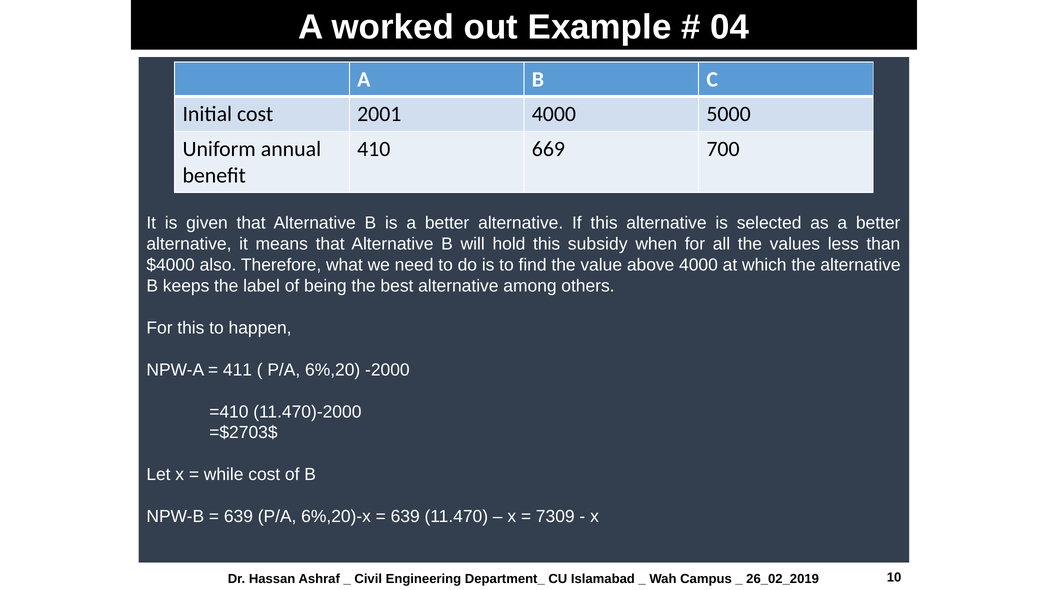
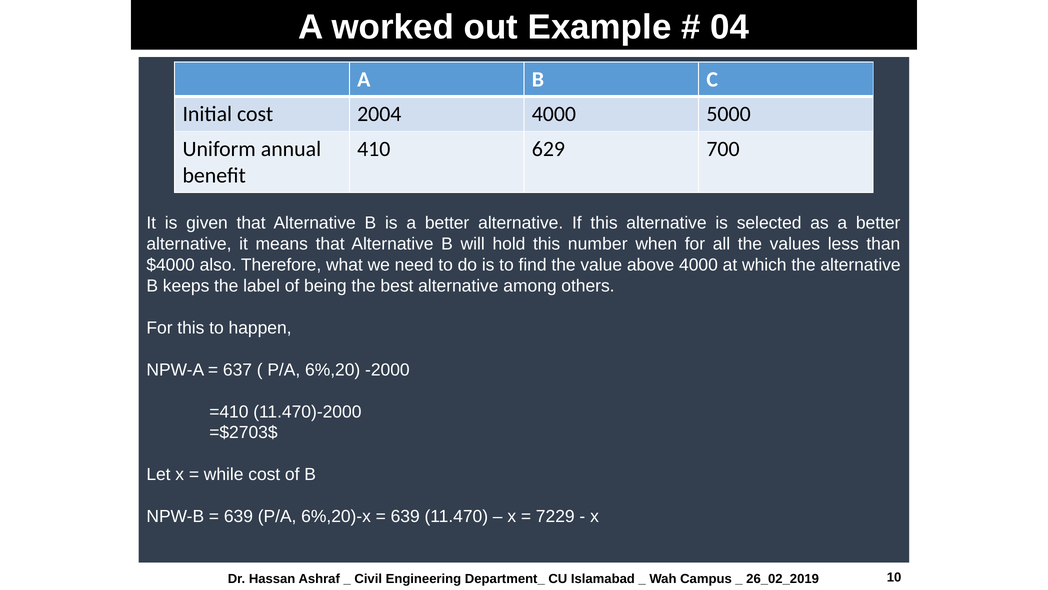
2001: 2001 -> 2004 (379, 114)
669: 669 -> 629 (548, 149)
subsidy: subsidy -> number (598, 244)
411: 411 -> 637 (238, 370)
7309: 7309 -> 7229 (555, 516)
